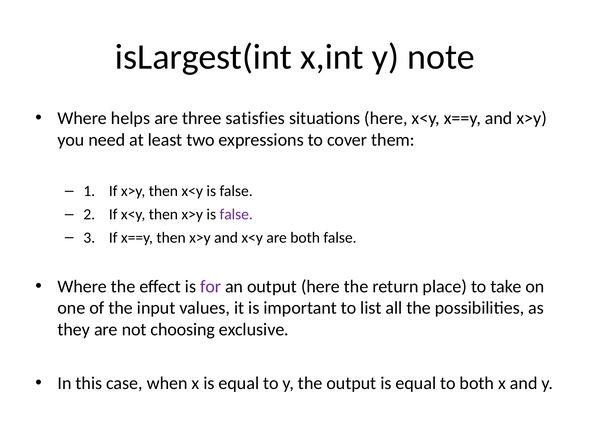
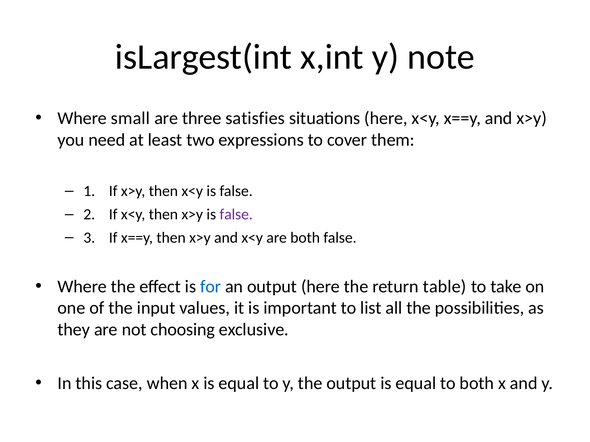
helps: helps -> small (131, 118)
for colour: purple -> blue (211, 287)
place: place -> table (445, 287)
